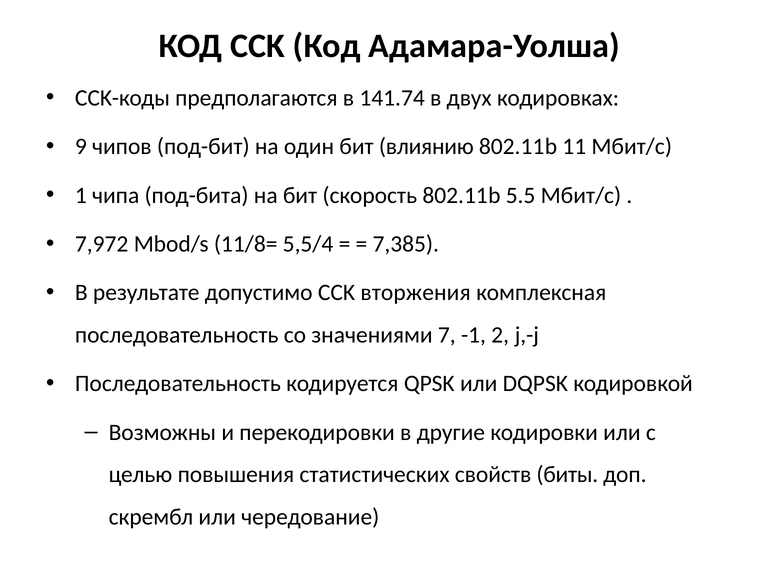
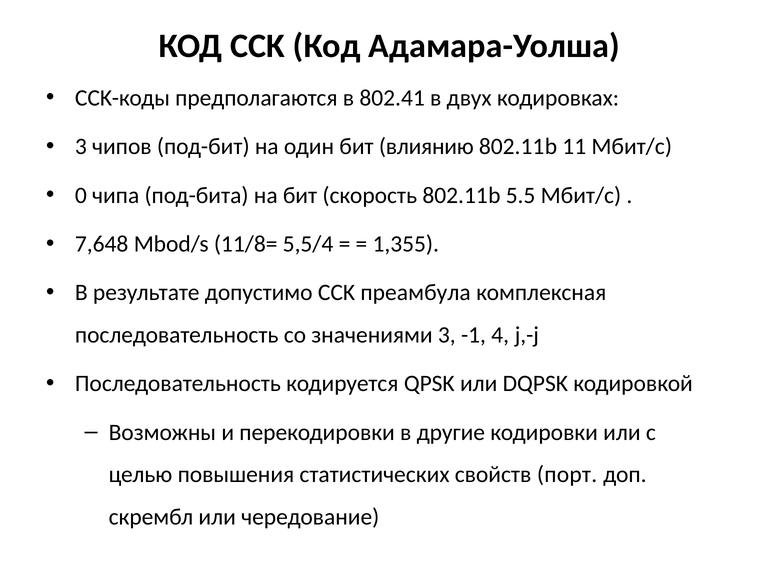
141.74: 141.74 -> 802.41 (392, 98)
9: 9 -> 3 (81, 147)
1: 1 -> 0 (81, 195)
7,972: 7,972 -> 7,648 (102, 244)
7,385: 7,385 -> 1,355 (406, 244)
вторжения: вторжения -> преамбула (416, 293)
значениями 7: 7 -> 3 (447, 335)
2: 2 -> 4 (500, 335)
биты: биты -> порт (567, 475)
